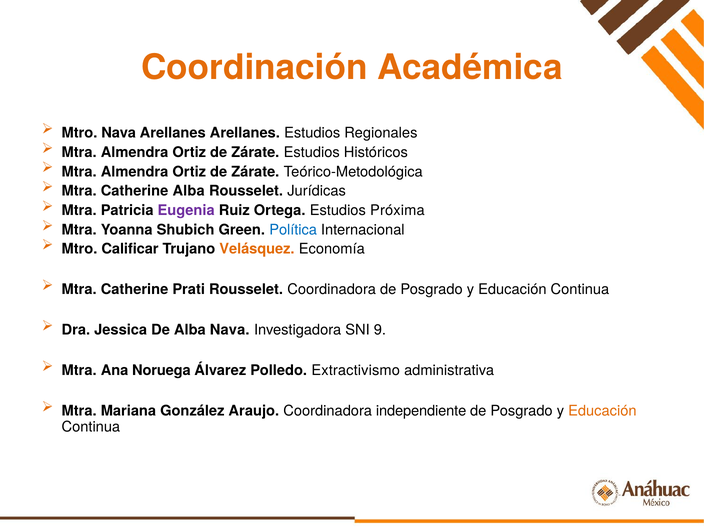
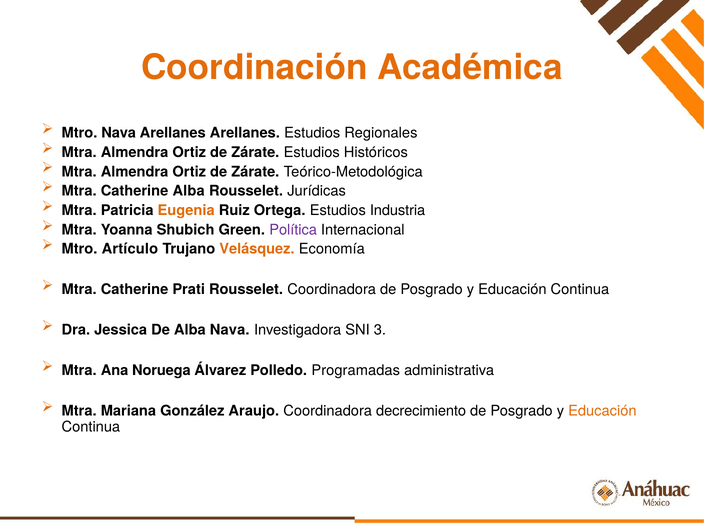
Eugenia colour: purple -> orange (186, 210)
Próxima: Próxima -> Industria (398, 210)
Política colour: blue -> purple (293, 230)
Calificar: Calificar -> Artículo (130, 249)
9: 9 -> 3 (380, 330)
Extractivismo: Extractivismo -> Programadas (356, 370)
independiente: independiente -> decrecimiento (421, 411)
